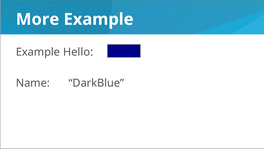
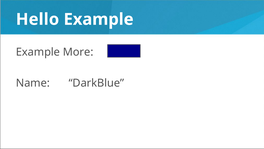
More: More -> Hello (38, 19)
Hello: Hello -> More (78, 52)
